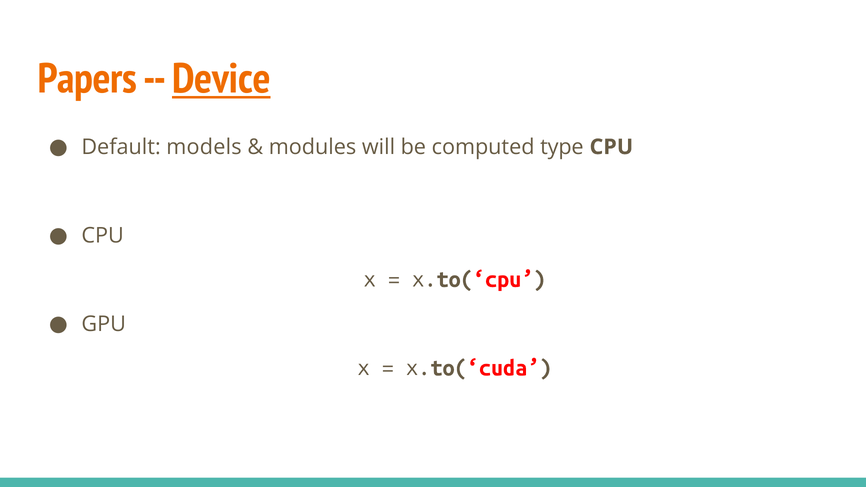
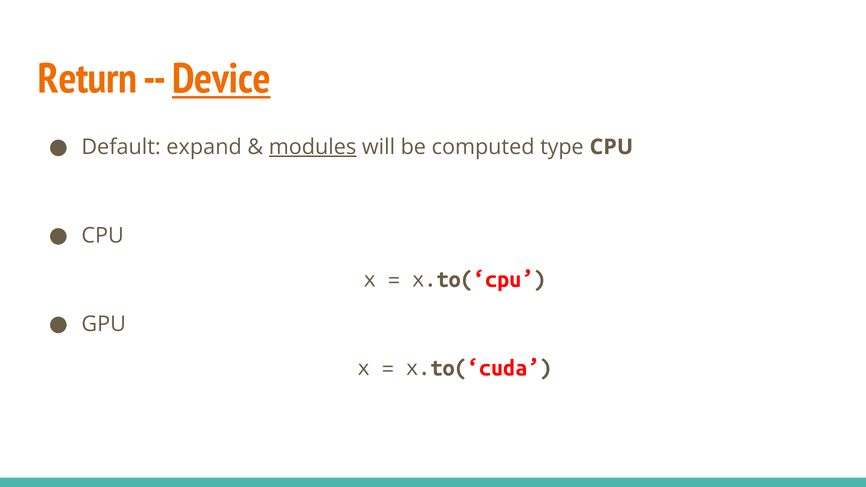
Papers: Papers -> Return (87, 79)
models: models -> expand (204, 147)
modules underline: none -> present (313, 147)
